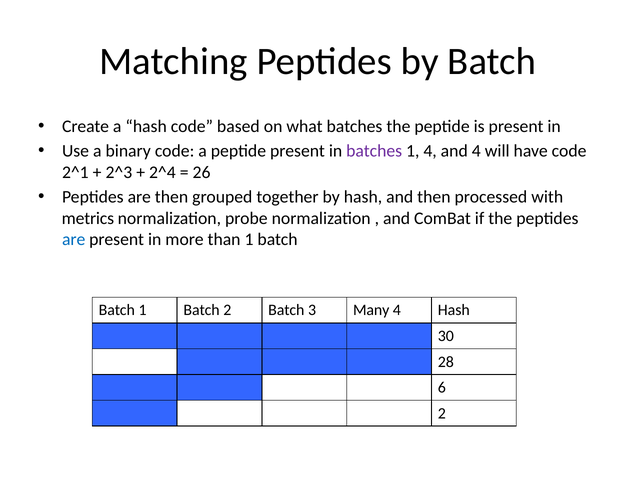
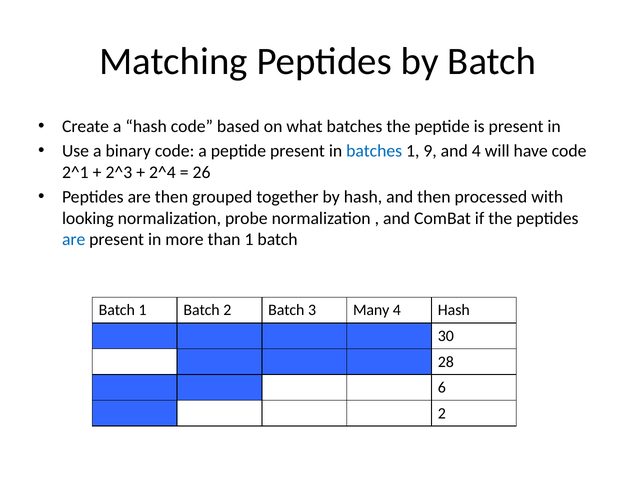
batches colour: purple -> blue (374, 151)
1 4: 4 -> 9 (430, 151)
metrics: metrics -> looking (88, 218)
